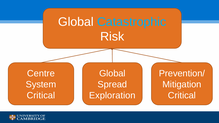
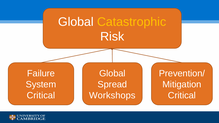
Catastrophic colour: light blue -> yellow (132, 22)
Centre: Centre -> Failure (41, 74)
Exploration: Exploration -> Workshops (112, 95)
